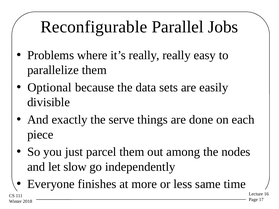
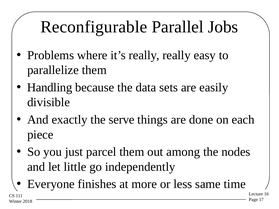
Optional: Optional -> Handling (50, 88)
slow: slow -> little (75, 167)
